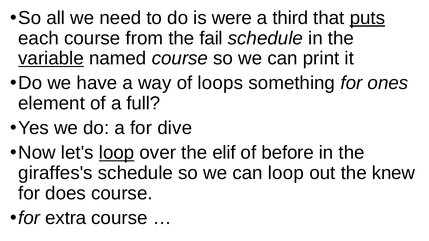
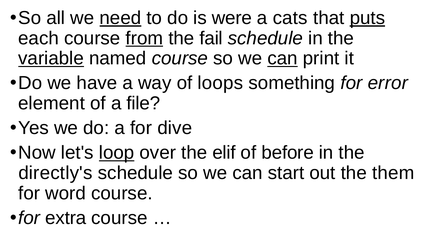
need underline: none -> present (120, 18)
third: third -> cats (290, 18)
from underline: none -> present (144, 38)
can underline: none -> present (283, 58)
ones: ones -> error (388, 83)
full: full -> file (143, 103)
giraffes's: giraffes's -> directly's (55, 173)
can loop: loop -> start (286, 173)
knew: knew -> them (393, 173)
does: does -> word (66, 193)
